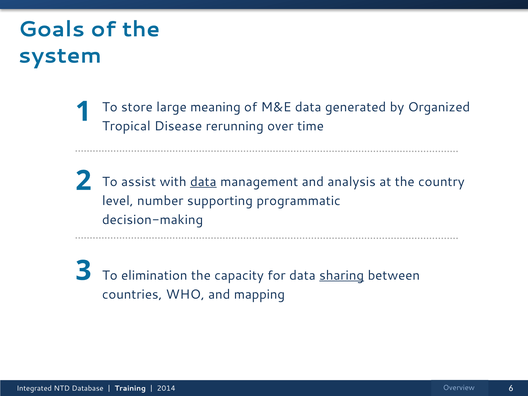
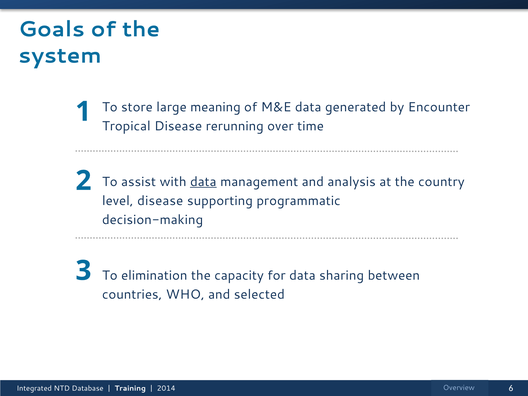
Organized: Organized -> Encounter (439, 107)
level number: number -> disease (160, 201)
sharing underline: present -> none (342, 275)
mapping: mapping -> selected (259, 294)
